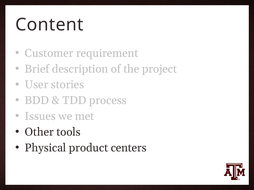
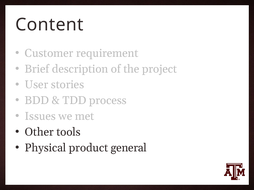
centers: centers -> general (129, 148)
